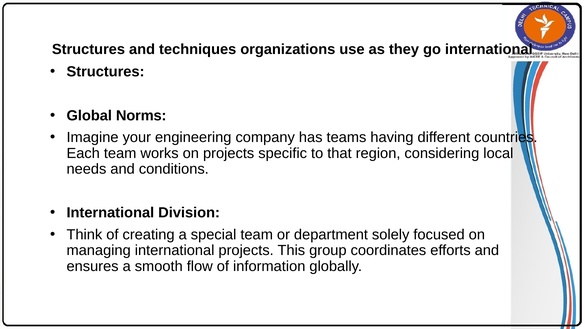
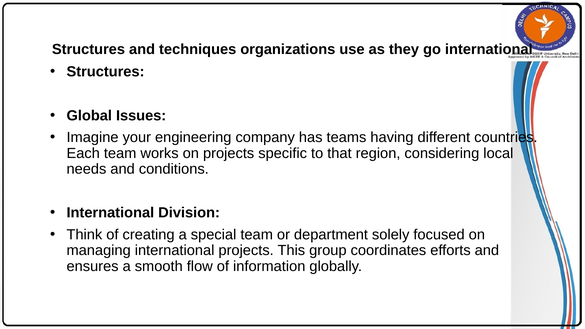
Norms: Norms -> Issues (141, 116)
